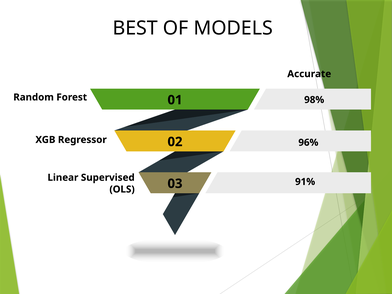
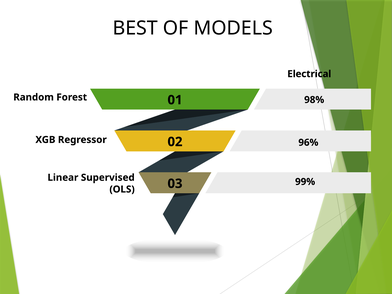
Accurate: Accurate -> Electrical (309, 74)
91%: 91% -> 99% (305, 182)
